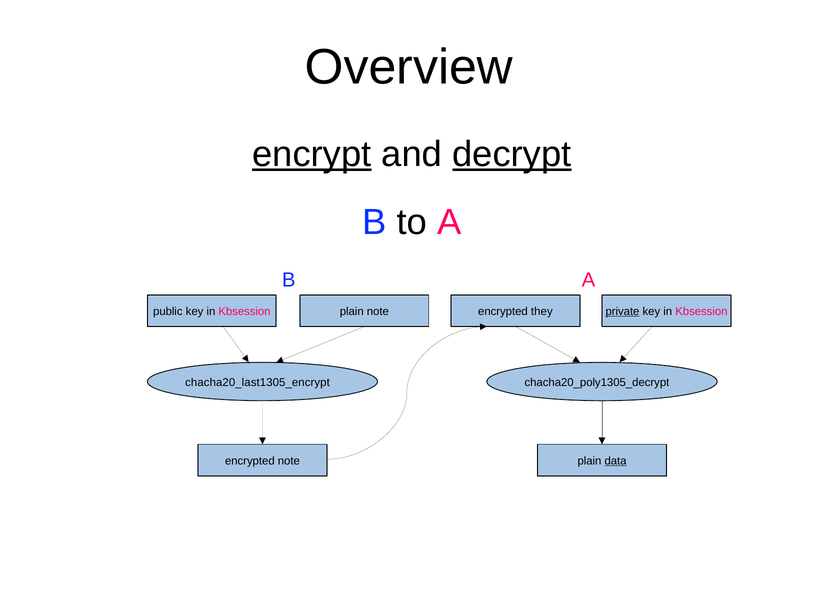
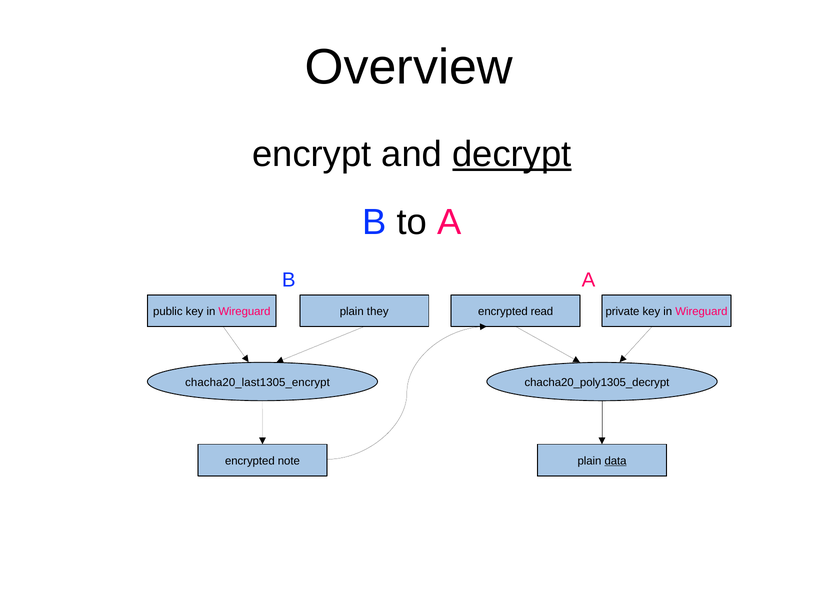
encrypt underline: present -> none (312, 154)
public key in Kbsession: Kbsession -> Wireguard (244, 312)
plain note: note -> they (378, 312)
they: they -> read (542, 312)
private underline: present -> none (622, 312)
Kbsession: Kbsession -> Wireguard (701, 312)
